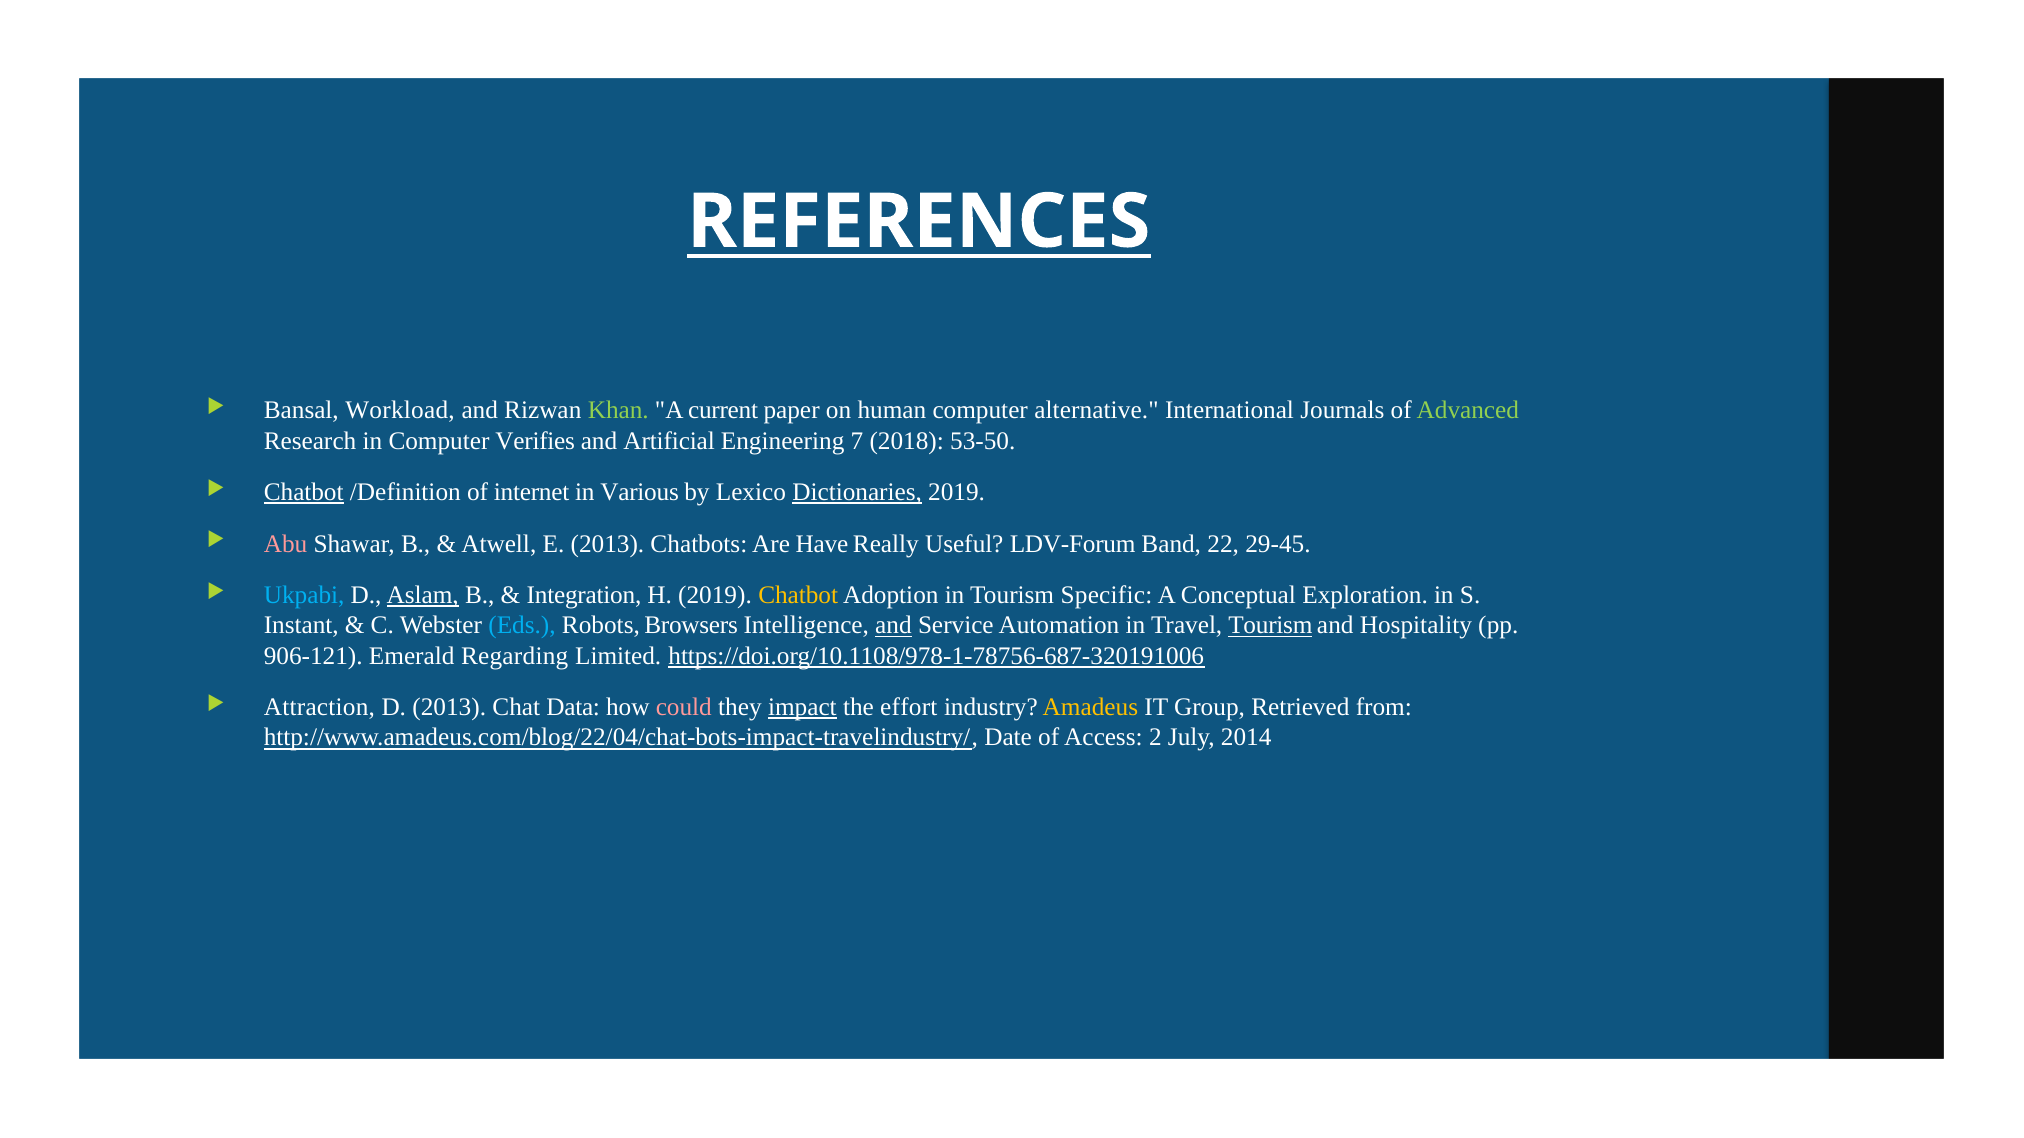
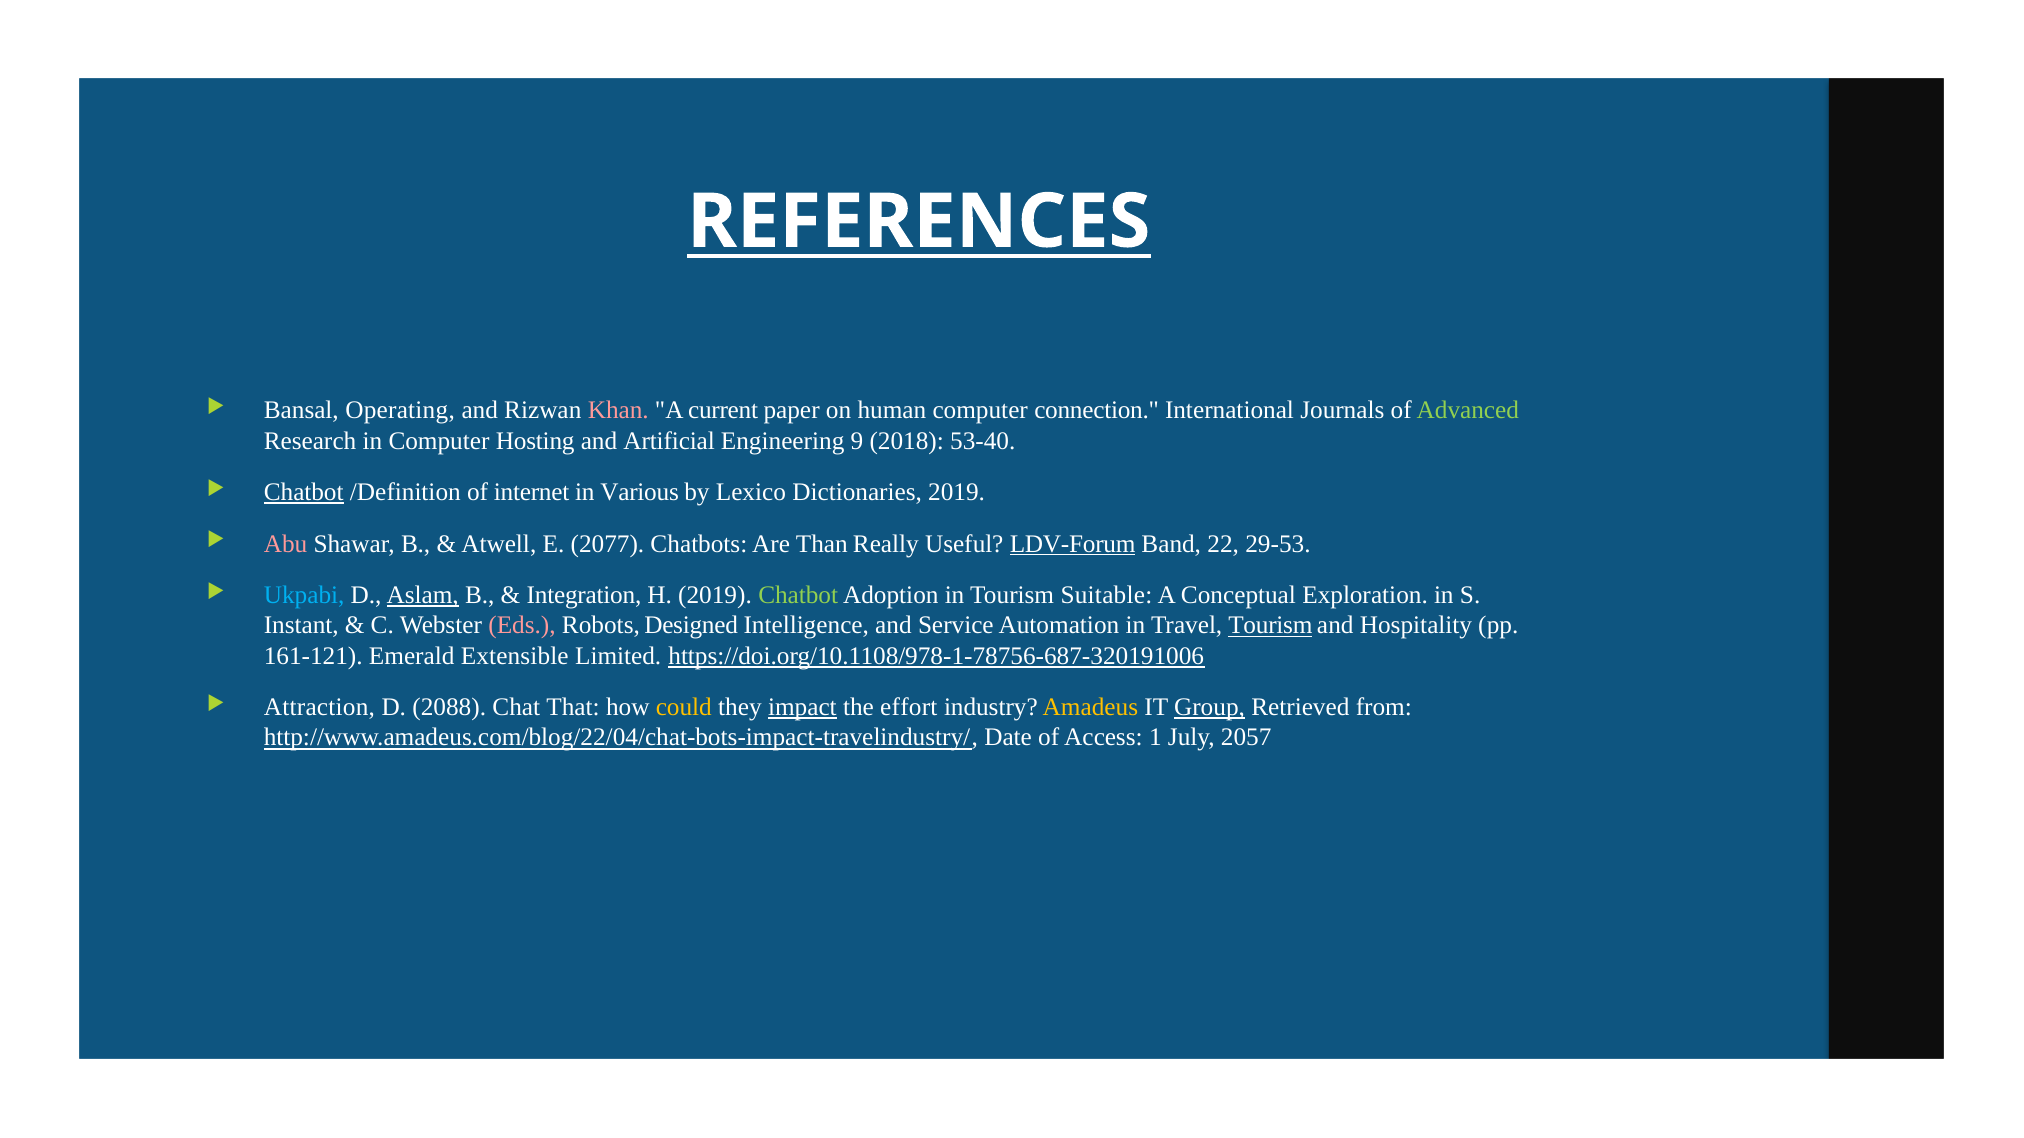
Workload: Workload -> Operating (400, 411)
Khan colour: light green -> pink (618, 411)
alternative: alternative -> connection (1097, 411)
Verifies: Verifies -> Hosting (535, 441)
7: 7 -> 9 (857, 441)
53-50: 53-50 -> 53-40 (983, 441)
Dictionaries underline: present -> none (857, 492)
E 2013: 2013 -> 2077 (607, 544)
Have: Have -> Than (822, 544)
LDV-Forum underline: none -> present (1073, 544)
29-45: 29-45 -> 29-53 (1278, 544)
Chatbot colour: yellow -> light green (798, 595)
Specific: Specific -> Suitable (1106, 595)
Eds colour: light blue -> pink (522, 626)
Browsers: Browsers -> Designed (691, 626)
and underline: present -> none (893, 626)
906-121: 906-121 -> 161-121 (313, 656)
Regarding: Regarding -> Extensible (515, 656)
D 2013: 2013 -> 2088 (449, 708)
Data: Data -> That (573, 708)
could colour: pink -> yellow (684, 708)
Group underline: none -> present (1210, 708)
2: 2 -> 1 (1155, 738)
2014: 2014 -> 2057 (1246, 738)
